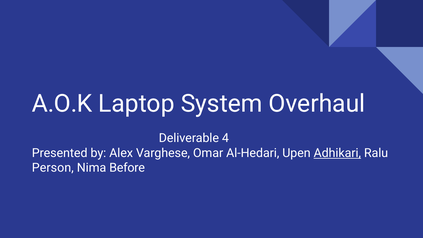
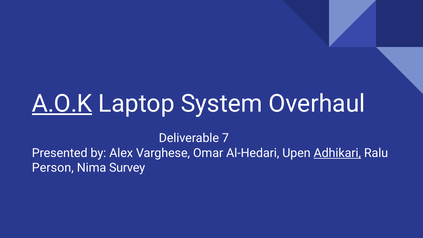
A.O.K underline: none -> present (62, 104)
4: 4 -> 7 (225, 138)
Before: Before -> Survey (127, 168)
